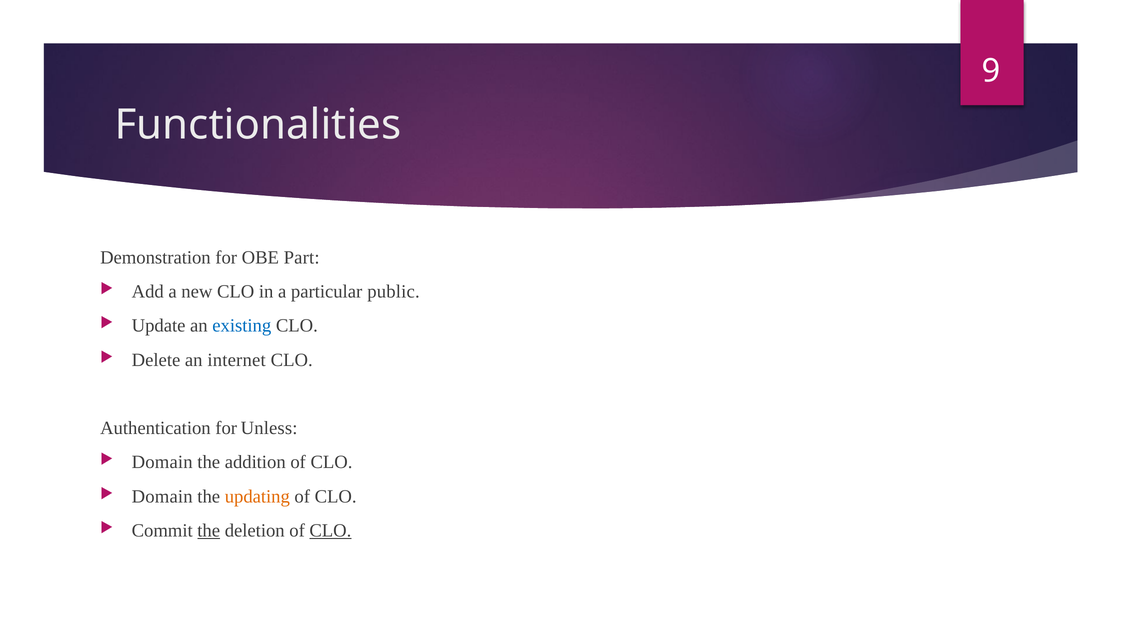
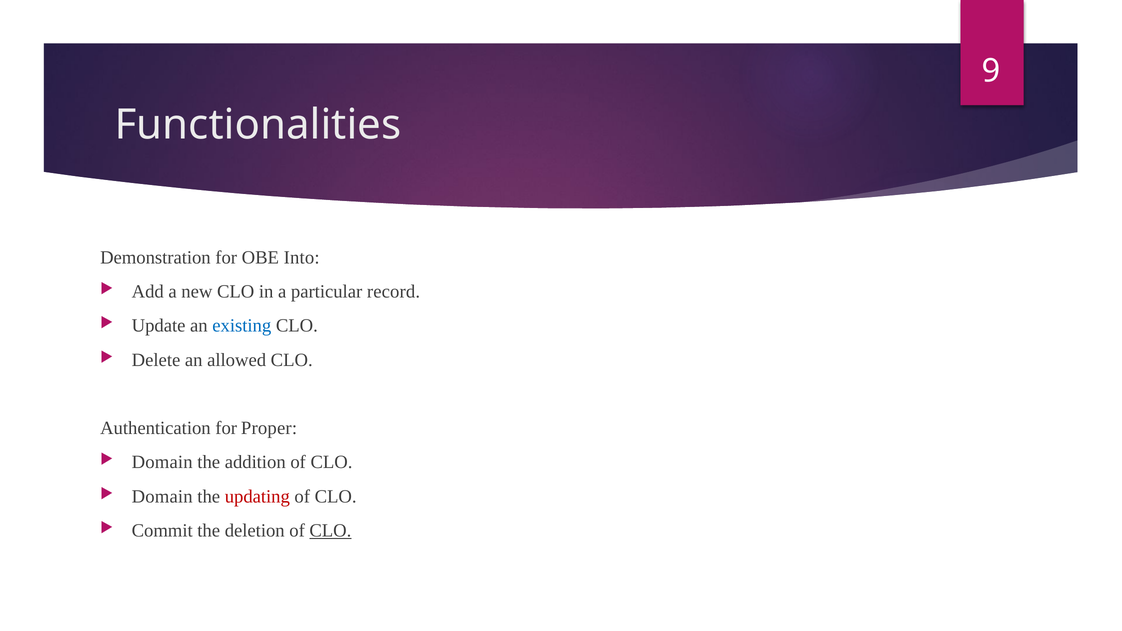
Part: Part -> Into (302, 258)
public: public -> record (394, 292)
internet: internet -> allowed (237, 360)
Unless: Unless -> Proper (269, 428)
updating colour: orange -> red (257, 496)
the underline: present -> none (209, 531)
